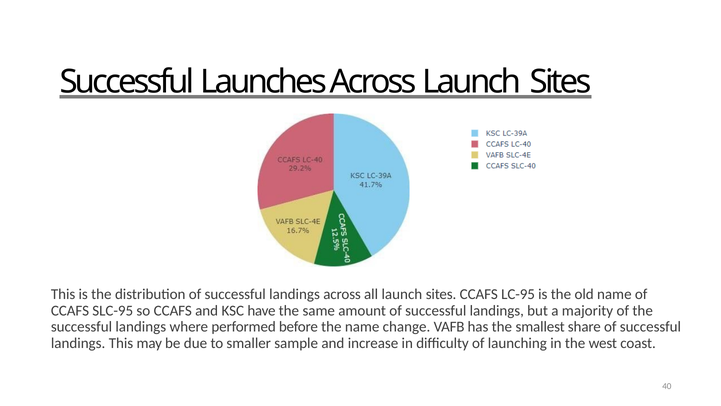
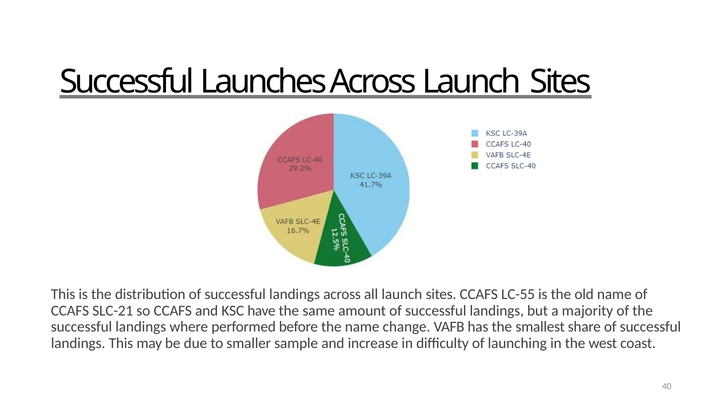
LC-95: LC-95 -> LC-55 (518, 294)
SLC-95: SLC-95 -> SLC-21 (113, 310)
